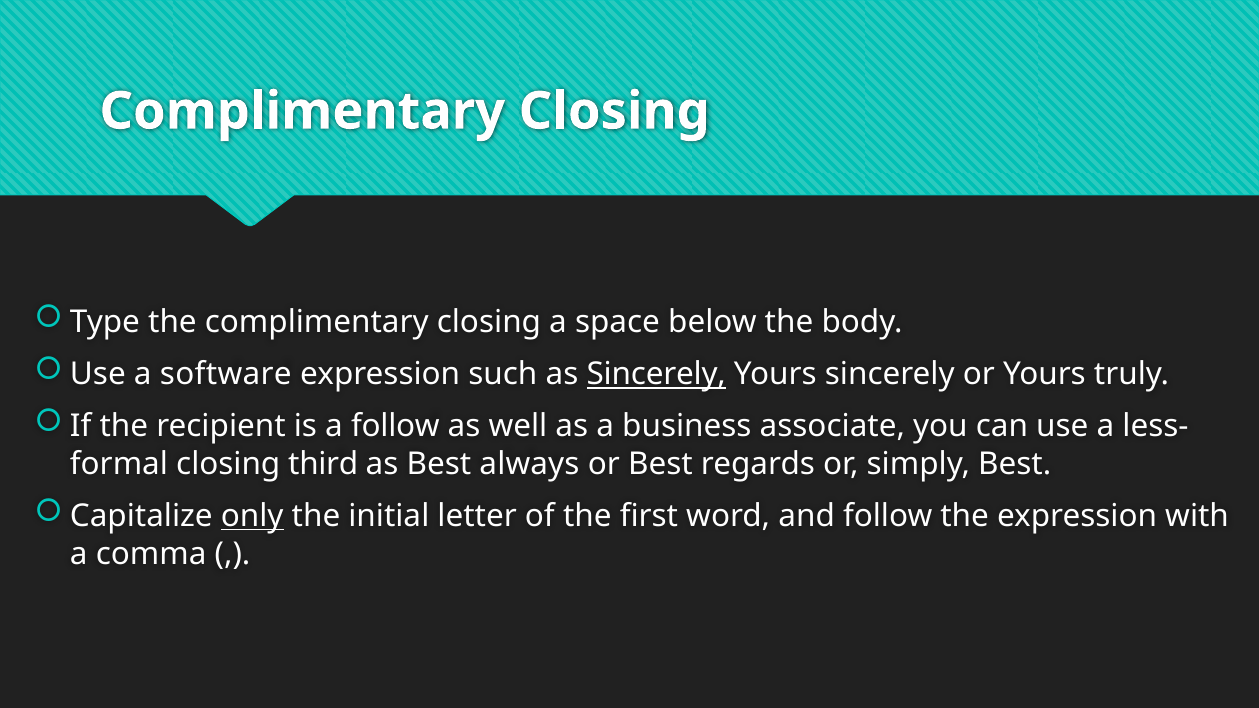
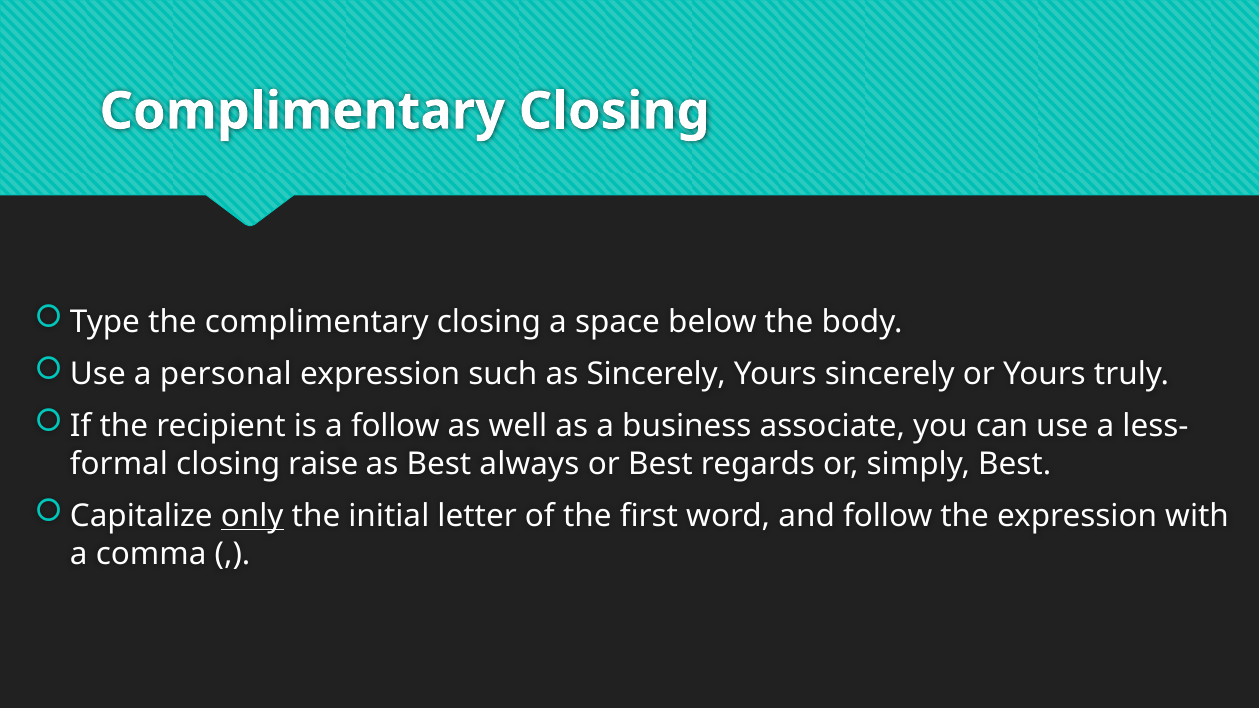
software: software -> personal (226, 374)
Sincerely underline: present -> none (656, 374)
third: third -> raise (323, 464)
